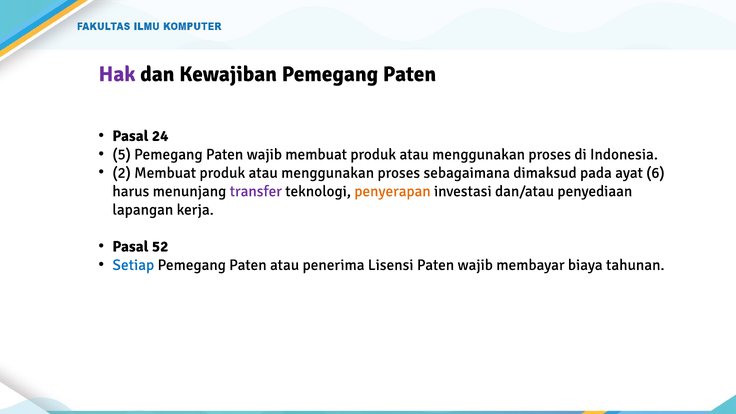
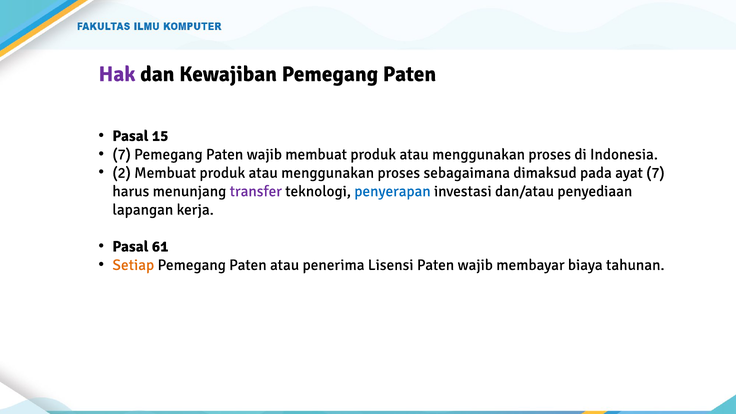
24: 24 -> 15 (160, 136)
5: 5 -> 7 (122, 154)
ayat 6: 6 -> 7 (655, 173)
penyerapan colour: orange -> blue (392, 191)
52: 52 -> 61 (160, 246)
Setiap colour: blue -> orange (133, 265)
